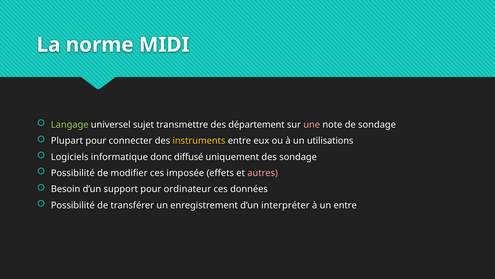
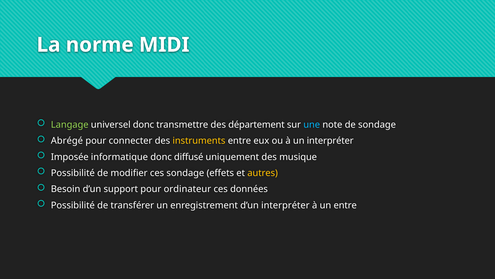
universel sujet: sujet -> donc (143, 124)
une colour: pink -> light blue (312, 124)
Plupart: Plupart -> Abrégé (67, 141)
un utilisations: utilisations -> interpréter (330, 141)
Logiciels: Logiciels -> Imposée (70, 157)
des sondage: sondage -> musique (298, 157)
ces imposée: imposée -> sondage (185, 173)
autres colour: pink -> yellow (263, 173)
